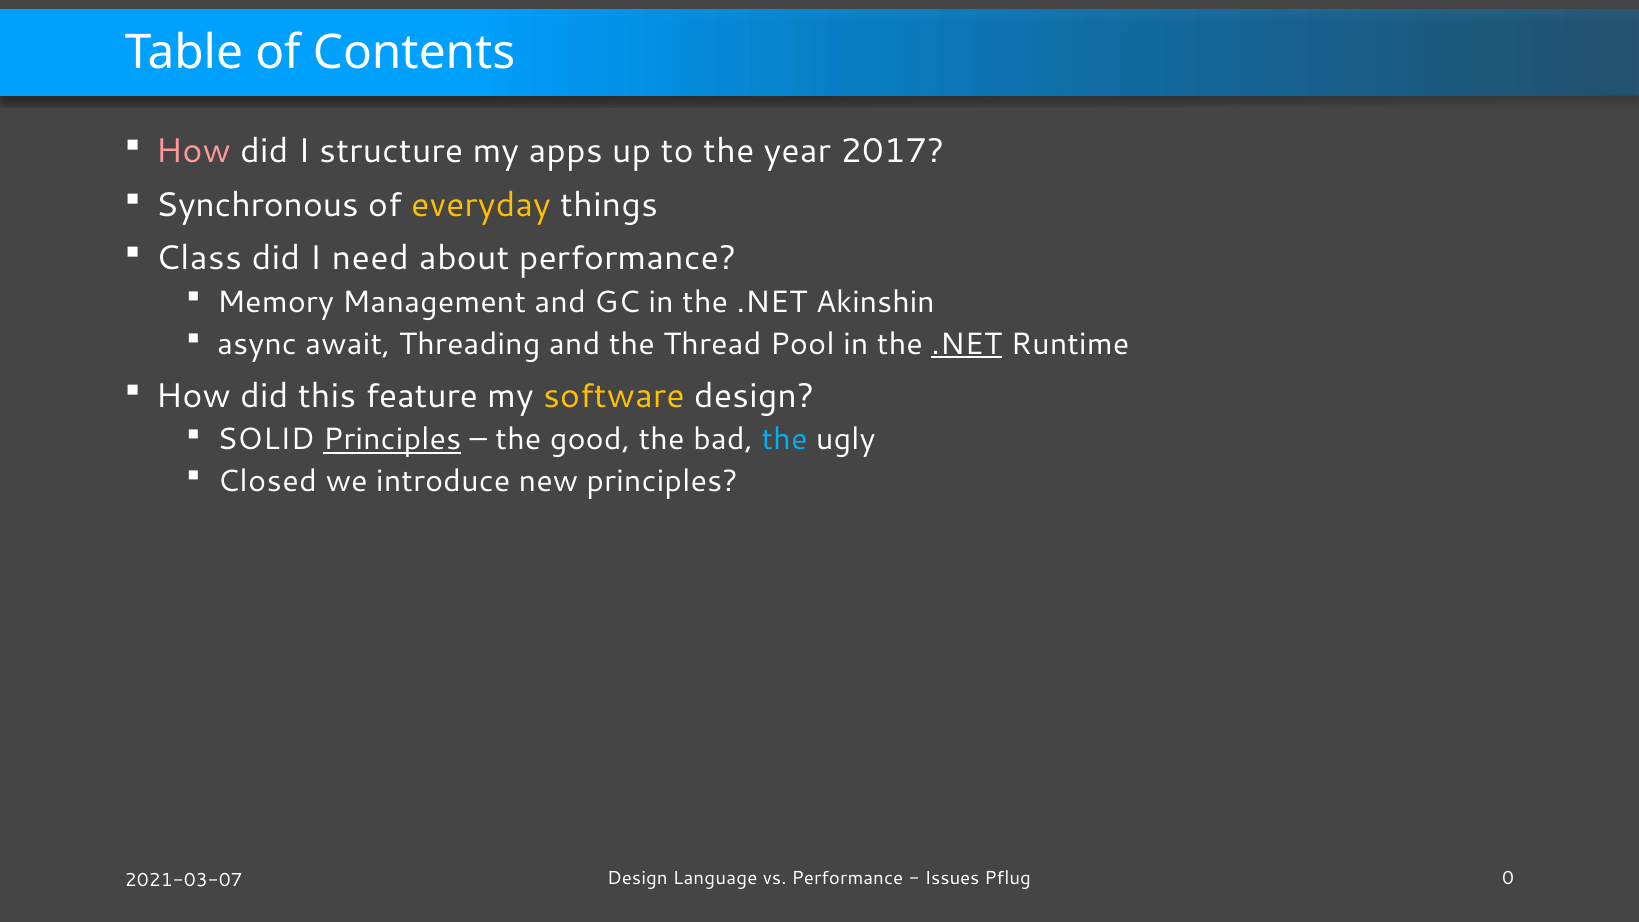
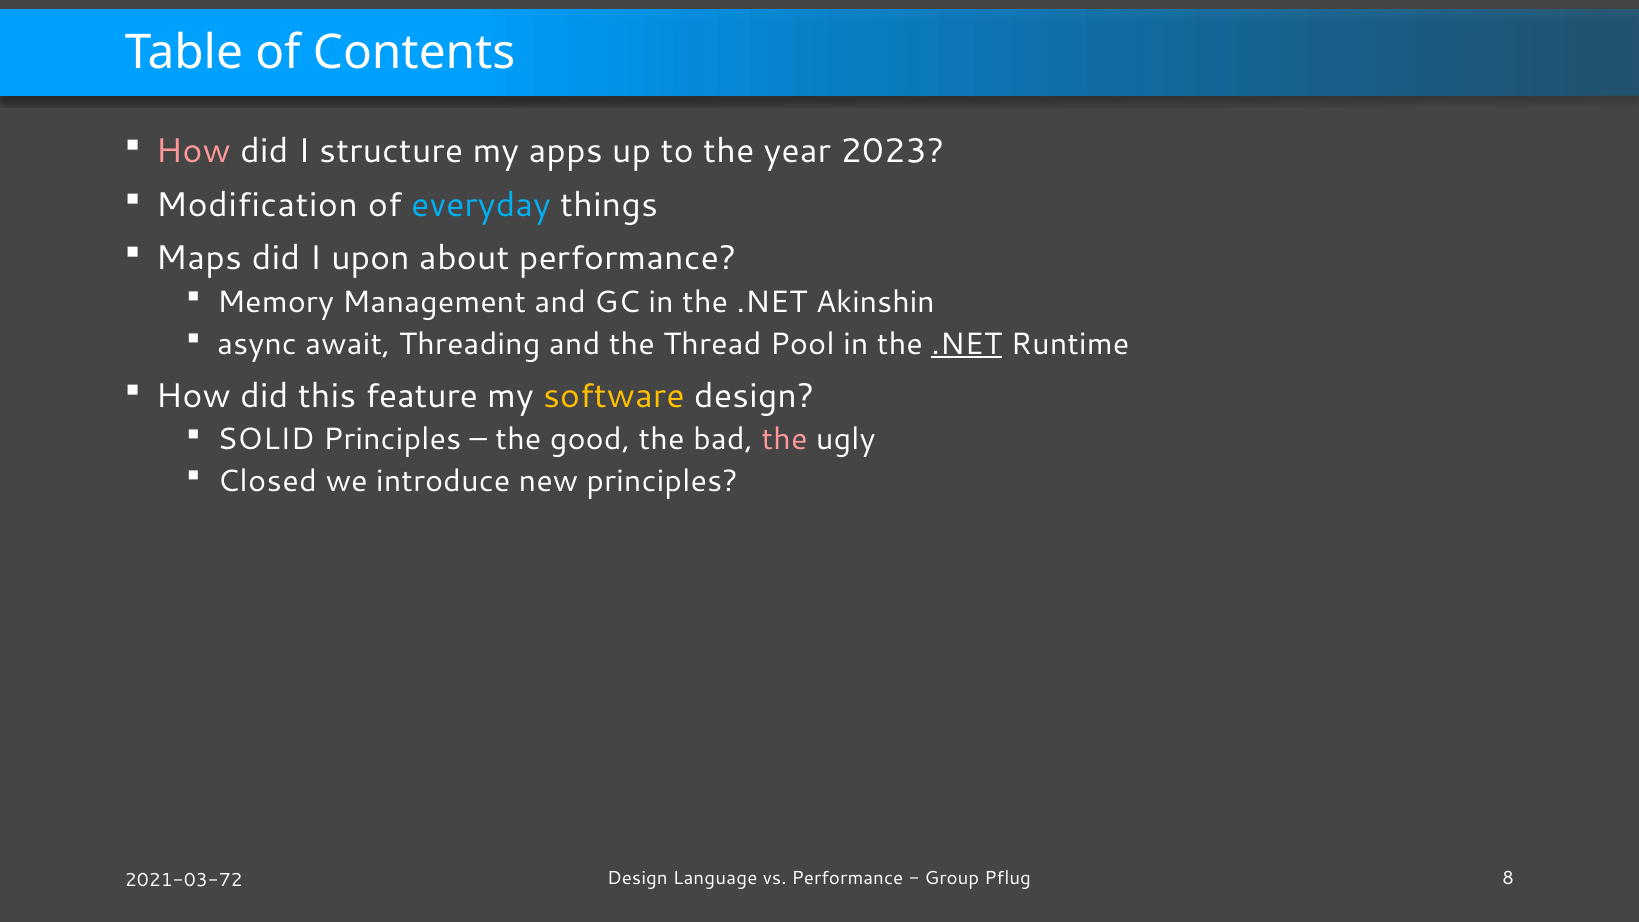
2017: 2017 -> 2023 (892, 151)
Synchronous: Synchronous -> Modification (257, 205)
everyday colour: yellow -> light blue (481, 205)
Class: Class -> Maps (199, 259)
need: need -> upon (370, 259)
Principles underline: present -> none (392, 440)
the colour: light blue -> pink (785, 440)
Issues: Issues -> Group (952, 878)
0: 0 -> 8 (1508, 878)
2021-03-07: 2021-03-07 -> 2021-03-72 (184, 880)
